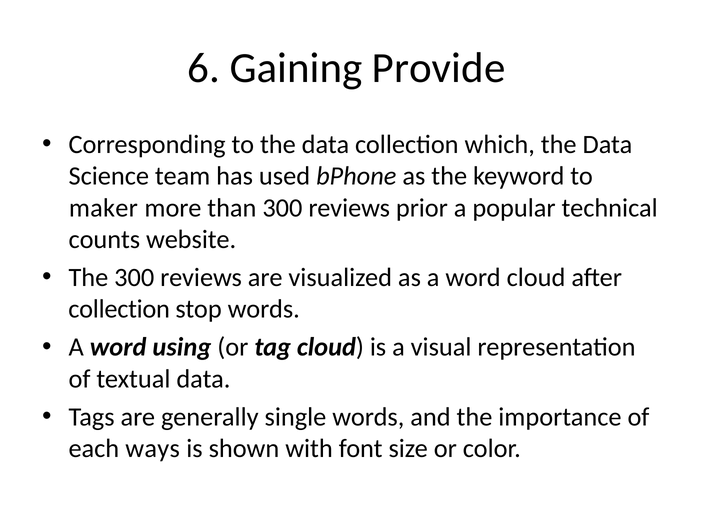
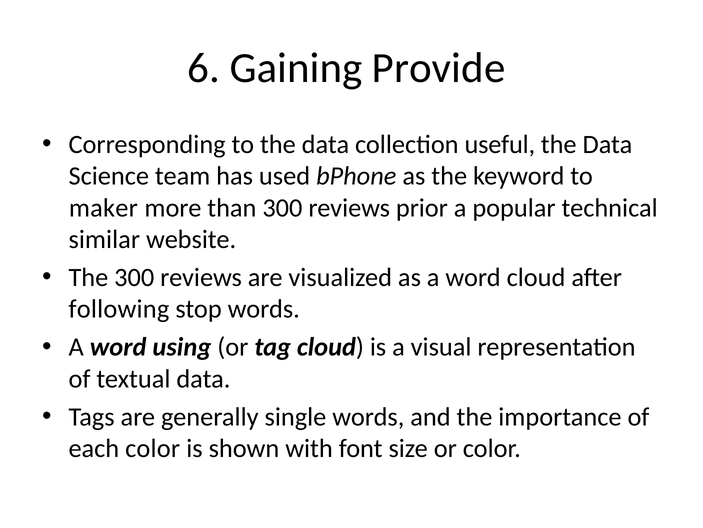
which: which -> useful (500, 144)
counts: counts -> similar (104, 239)
collection: collection -> following (119, 309)
each ways: ways -> color (153, 448)
